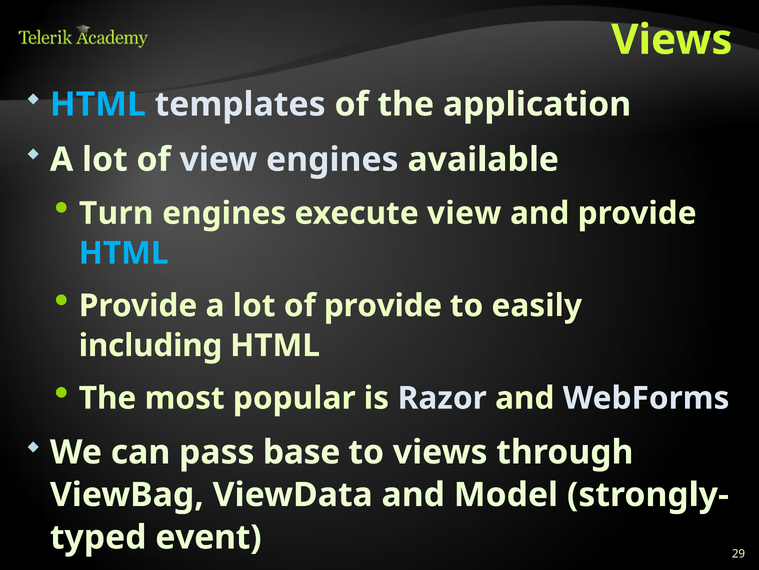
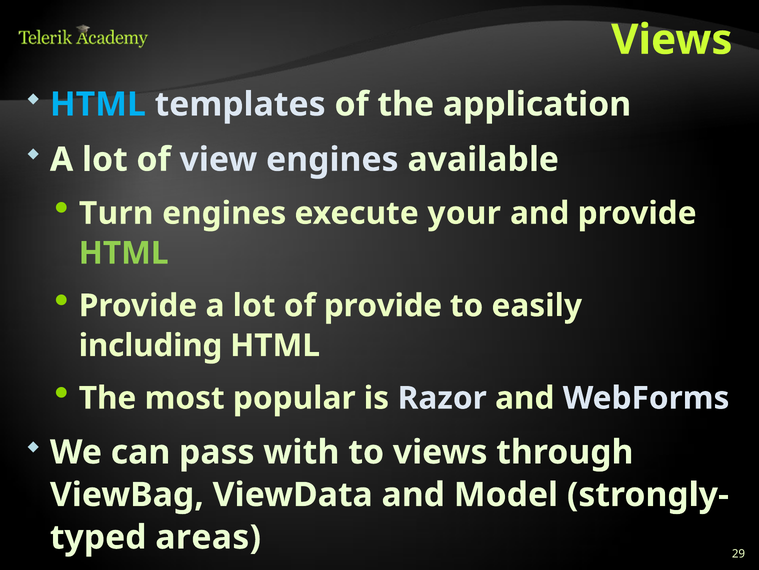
execute view: view -> your (464, 213)
HTML colour: light blue -> light green (124, 253)
base: base -> with (301, 452)
event: event -> areas (208, 537)
